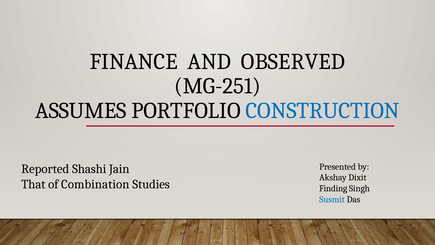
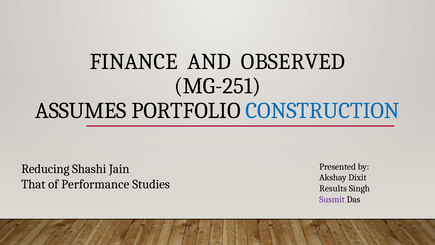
Reported: Reported -> Reducing (45, 169)
Combination: Combination -> Performance (95, 184)
Finding: Finding -> Results (333, 188)
Susmit colour: blue -> purple (332, 199)
